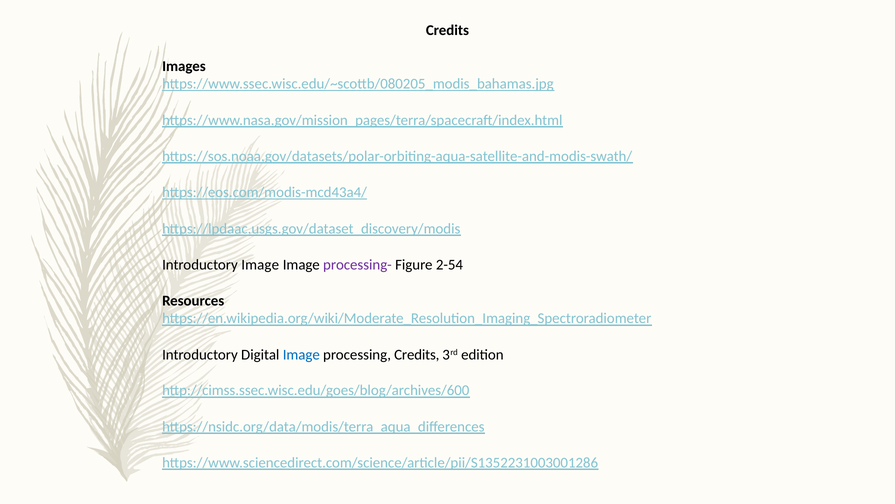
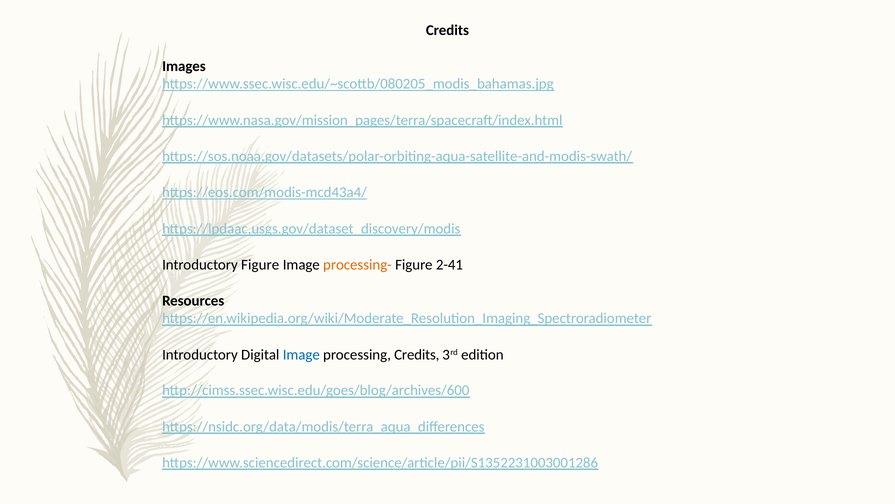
Introductory Image: Image -> Figure (260, 265)
processing- colour: purple -> orange (357, 265)
2-54: 2-54 -> 2-41 (449, 265)
